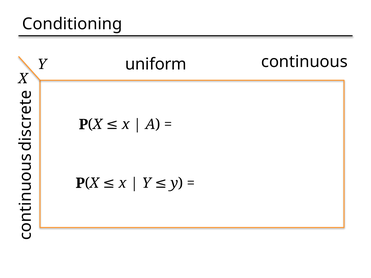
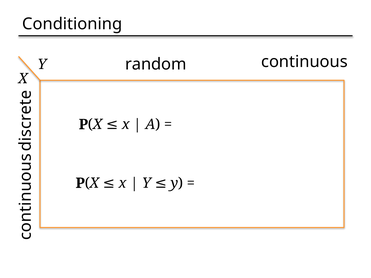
uniform: uniform -> random (156, 64)
